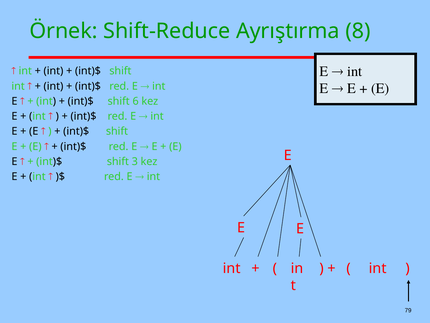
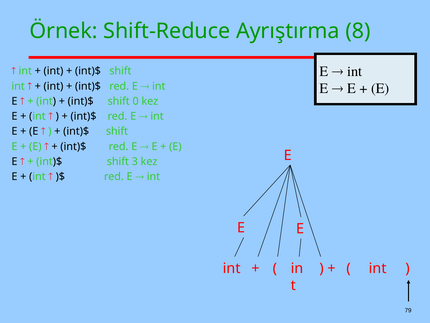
6: 6 -> 0 (136, 101)
